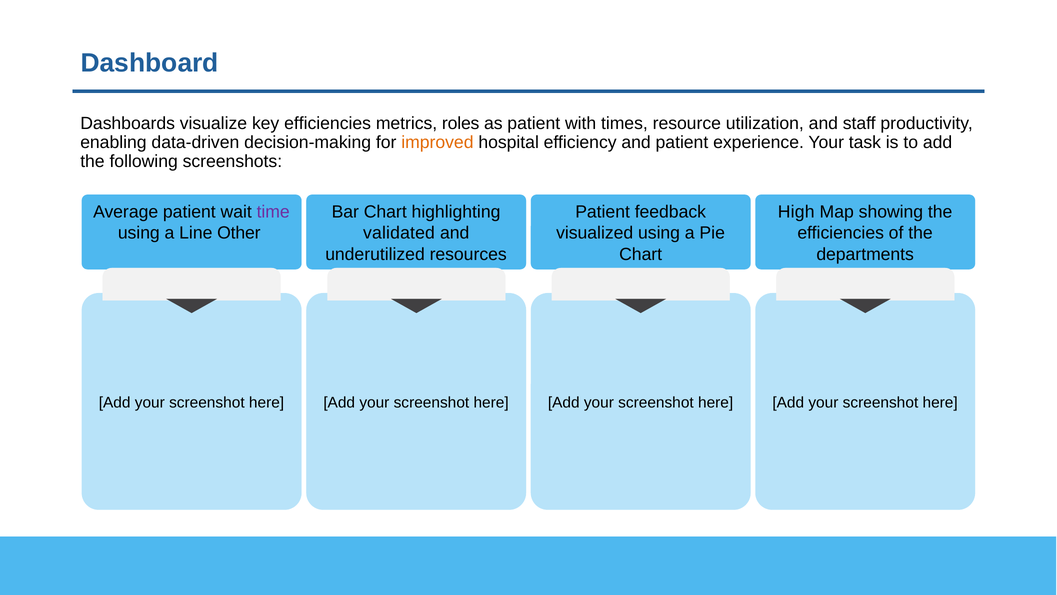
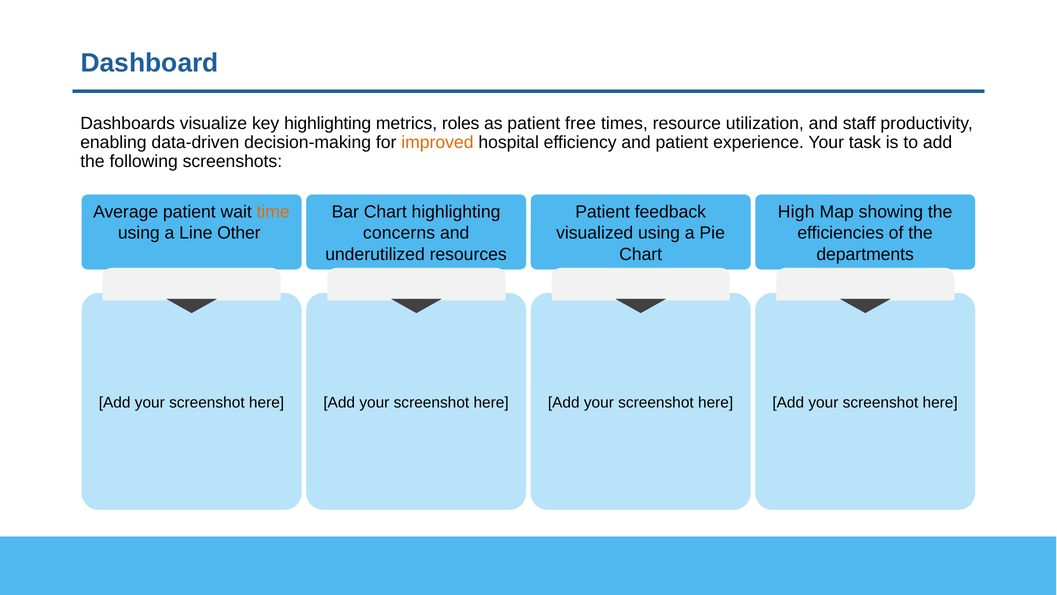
key efficiencies: efficiencies -> highlighting (328, 123)
with: with -> free (581, 123)
time colour: purple -> orange (273, 212)
validated: validated -> concerns (399, 233)
